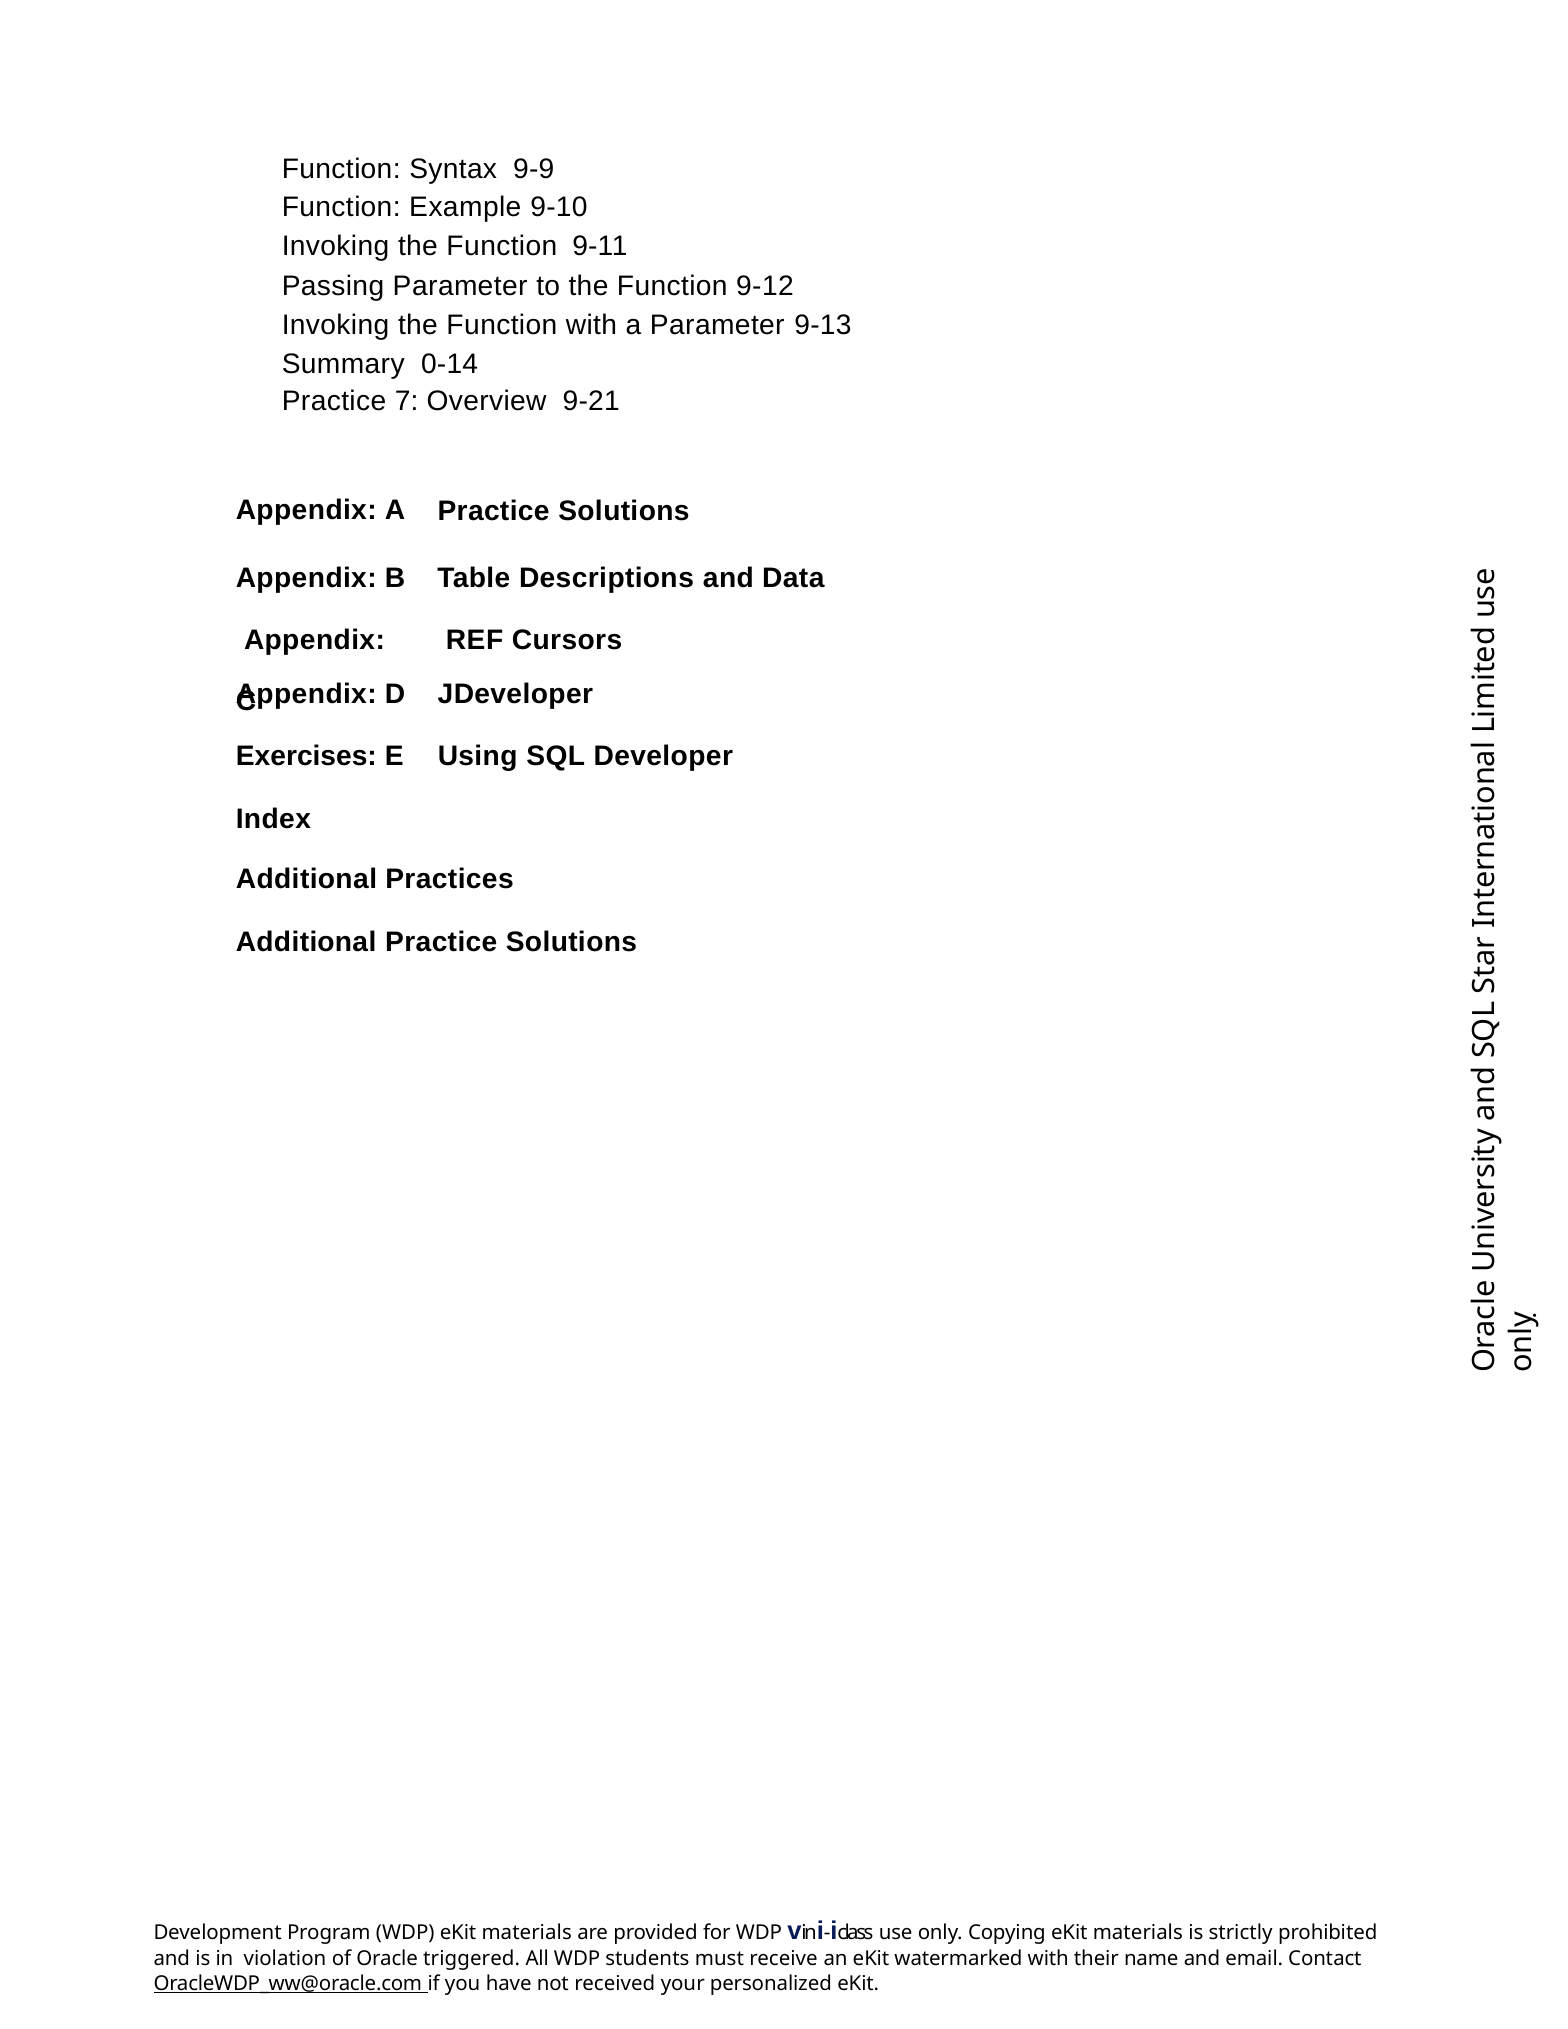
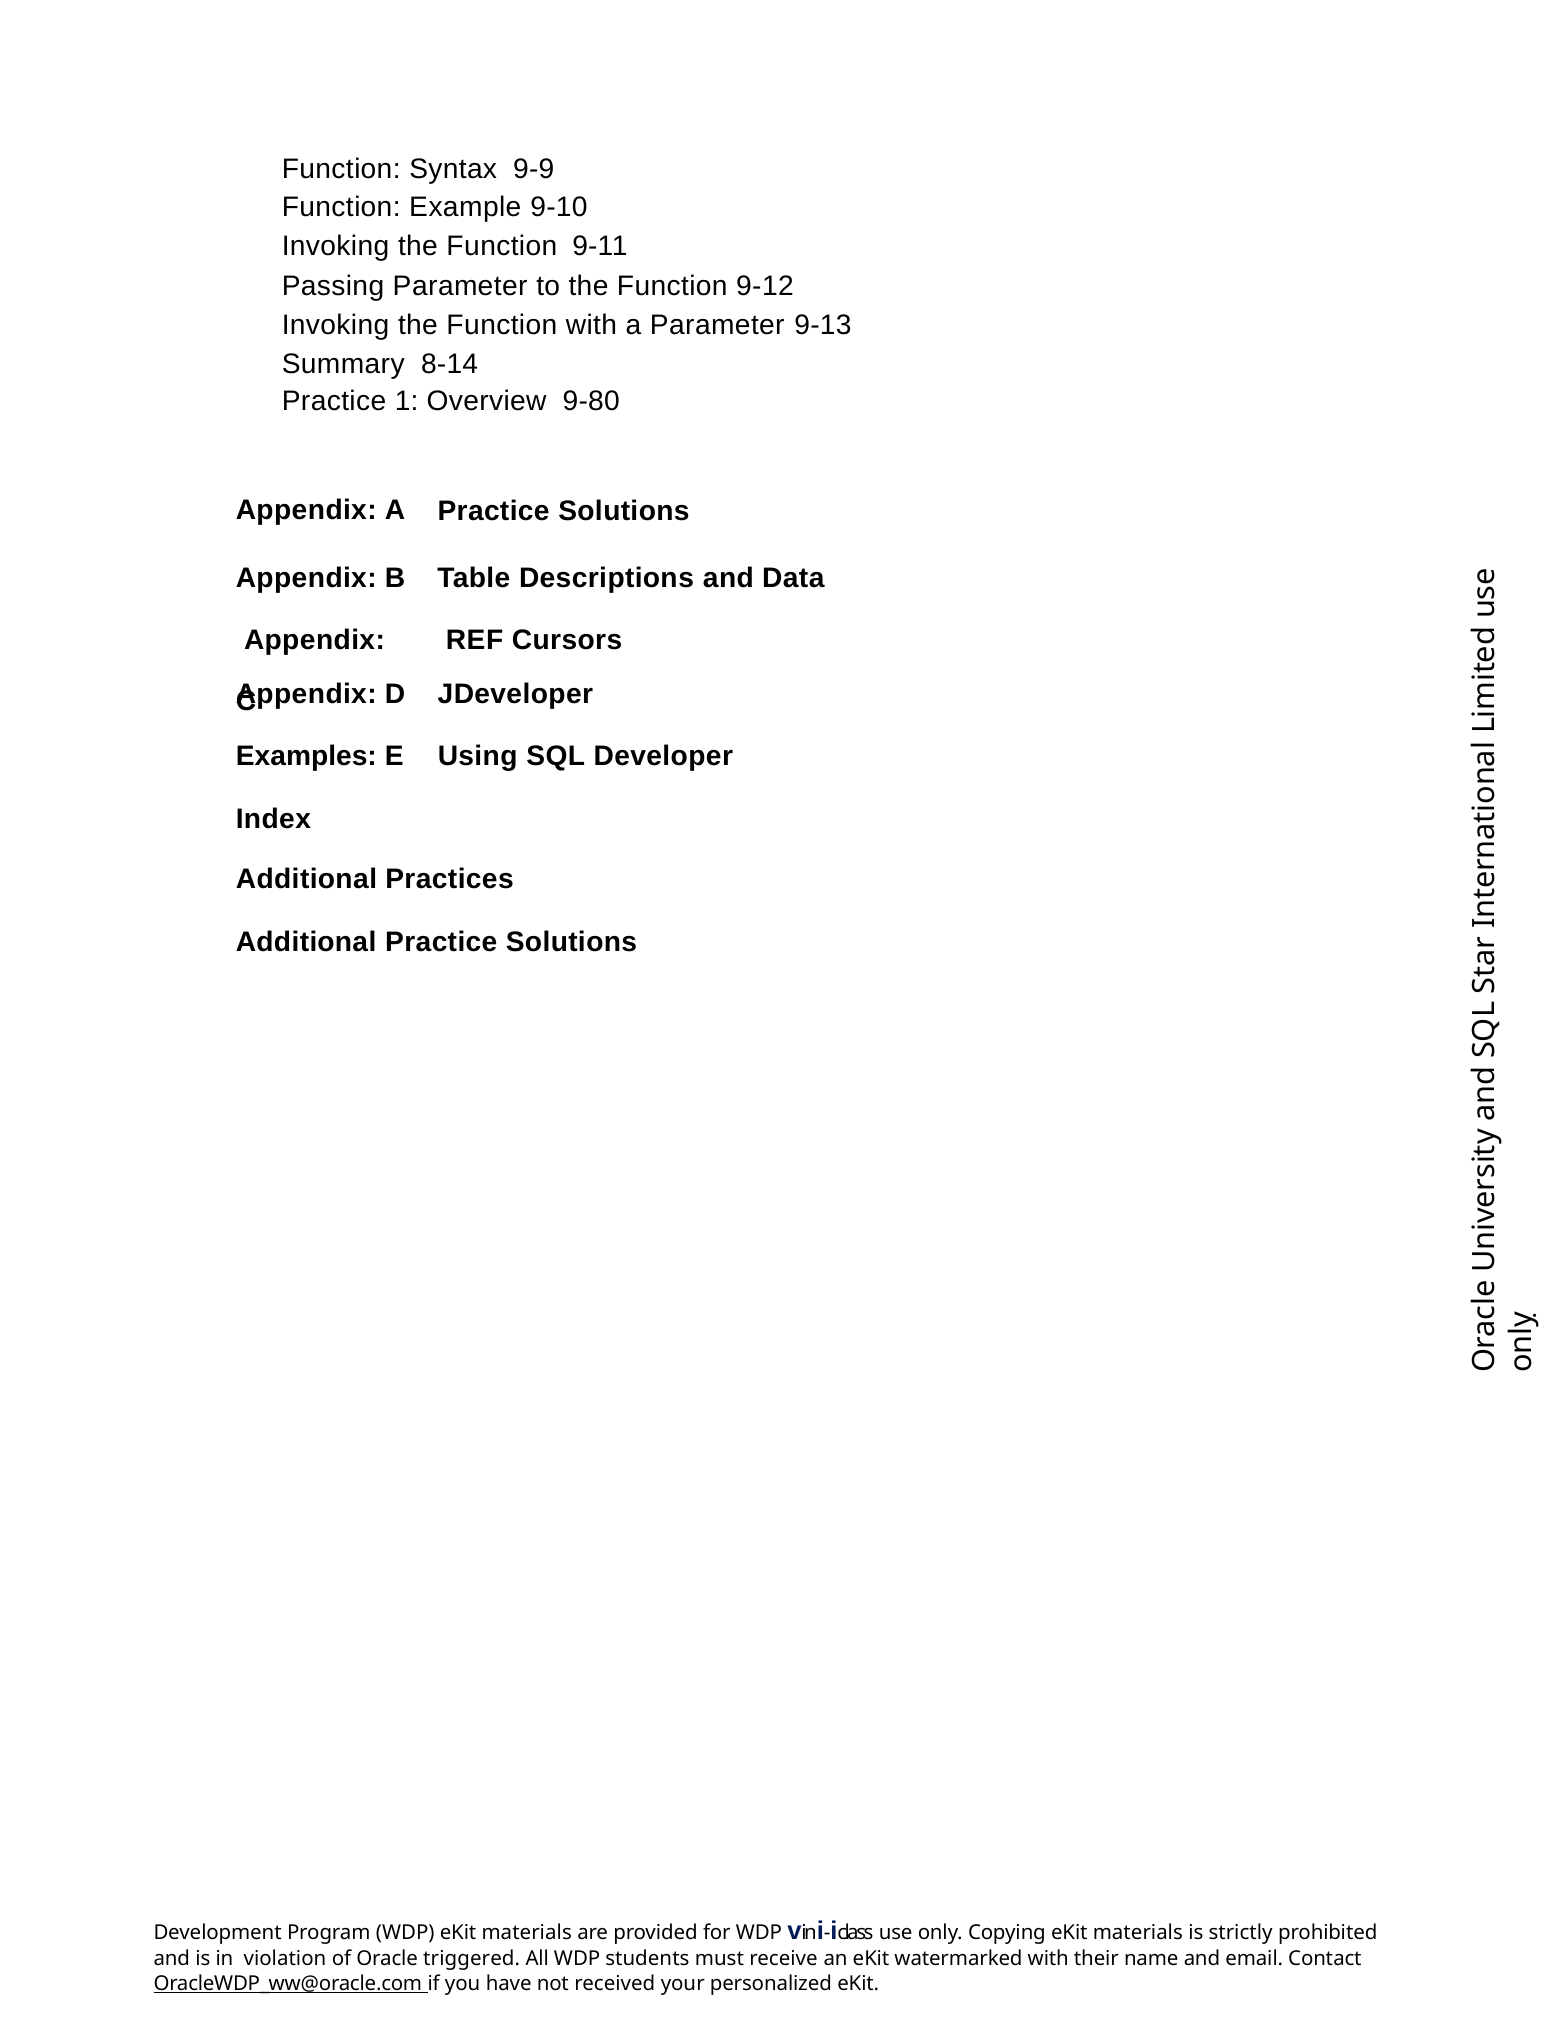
0-14: 0-14 -> 8-14 (450, 364)
7: 7 -> 1 (407, 401)
9-21: 9-21 -> 9-80 (591, 401)
Exercises: Exercises -> Examples (306, 756)
